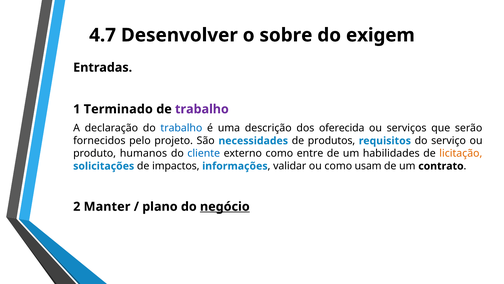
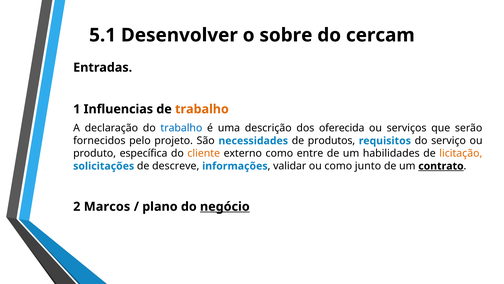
4.7: 4.7 -> 5.1 (103, 35)
exigem: exigem -> cercam (380, 35)
Terminado: Terminado -> Influencias (118, 109)
trabalho colour: purple -> orange (202, 109)
humanos: humanos -> específica (144, 153)
cliente colour: blue -> orange (204, 153)
impactos: impactos -> descreve (176, 166)
usam: usam -> junto (368, 166)
contrato underline: none -> present (441, 166)
Manter: Manter -> Marcos (107, 206)
